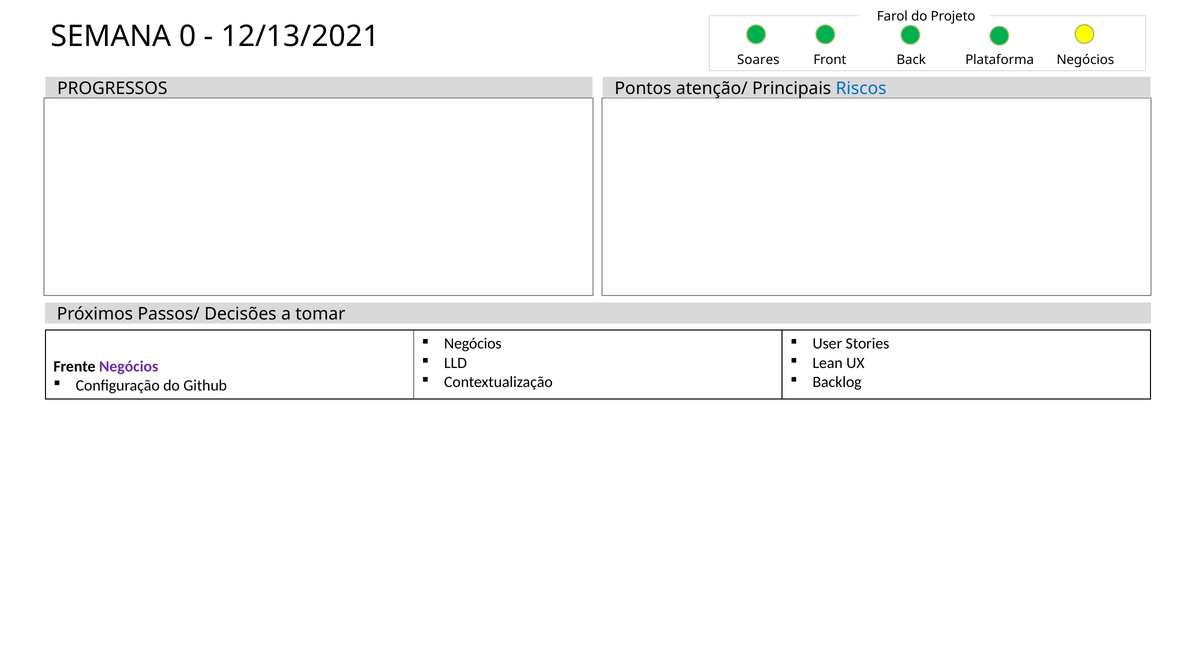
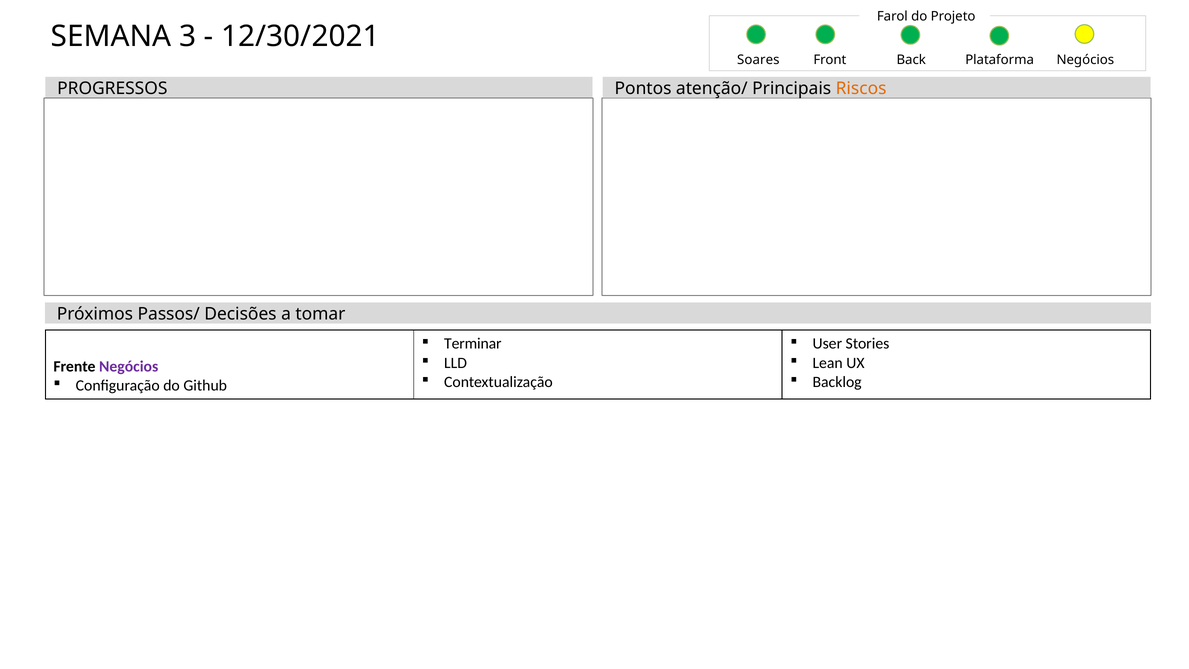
0: 0 -> 3 (188, 36)
12/13/2021: 12/13/2021 -> 12/30/2021 (300, 36)
Riscos colour: blue -> orange (861, 89)
Negócios: Negócios -> Terminar (473, 344)
